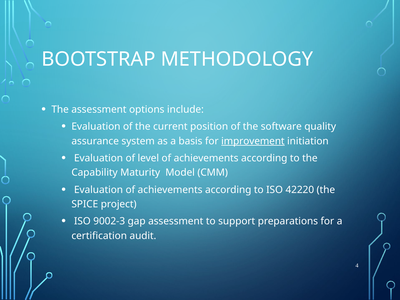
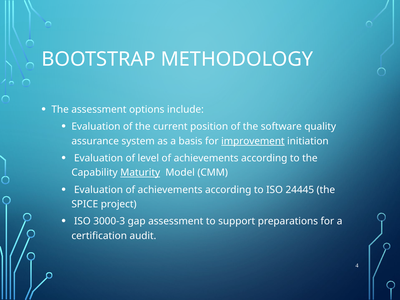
Maturity underline: none -> present (140, 173)
42220: 42220 -> 24445 (300, 190)
9002-3: 9002-3 -> 3000-3 (109, 221)
